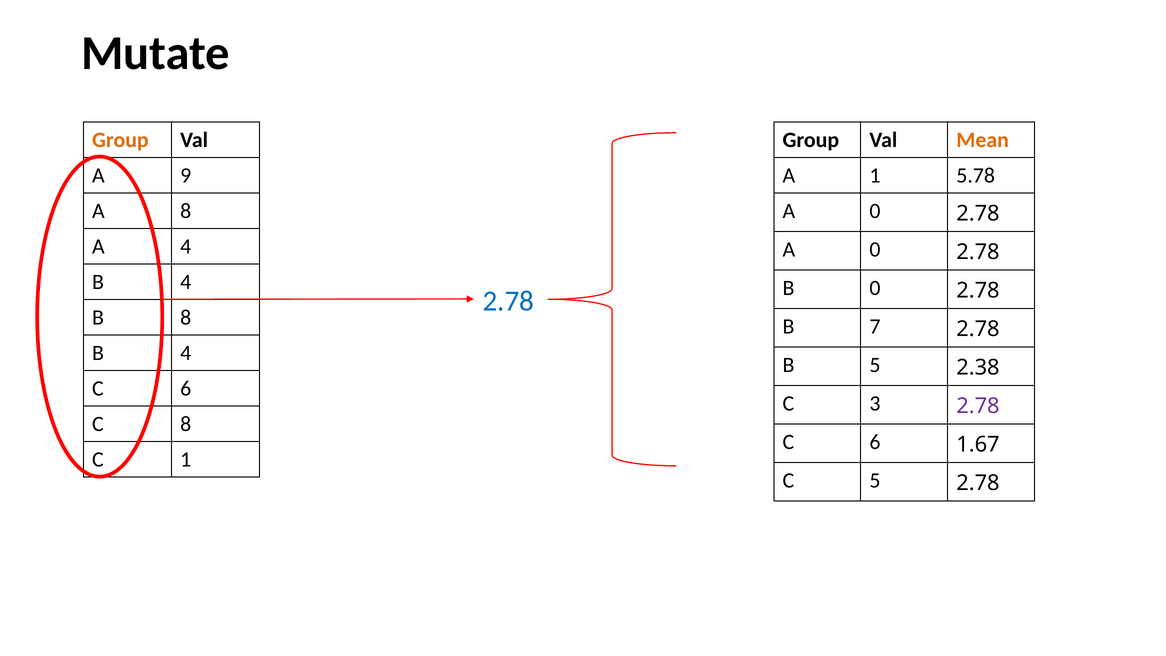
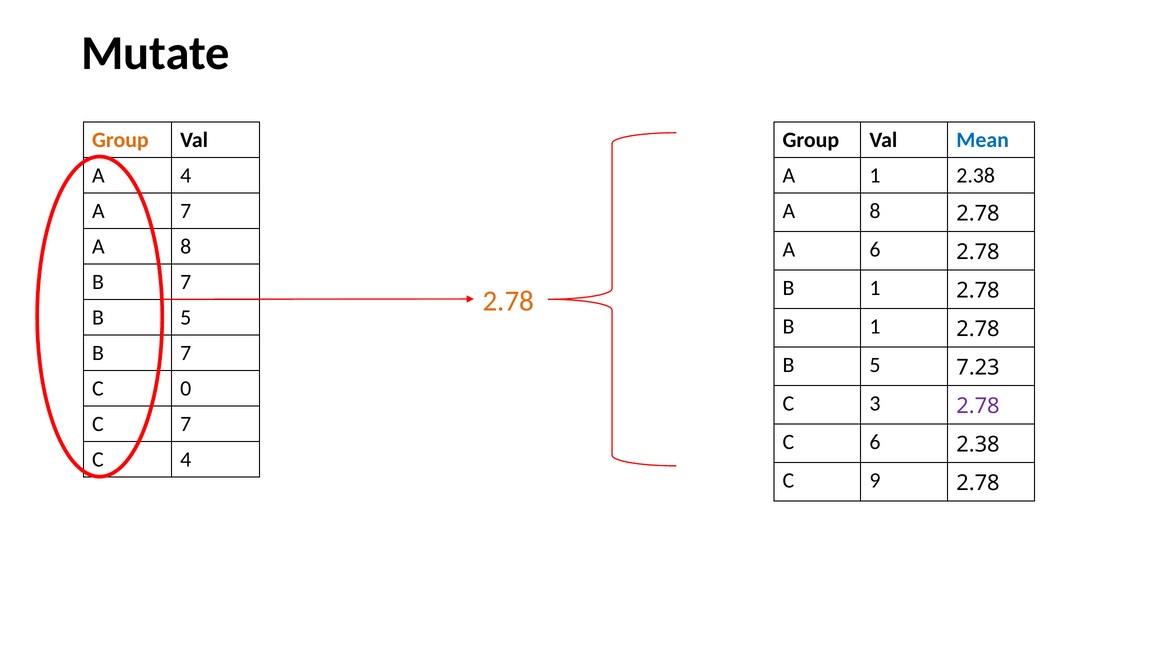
Mean colour: orange -> blue (983, 140)
1 5.78: 5.78 -> 2.38 (976, 175)
A 9: 9 -> 4 (186, 176)
0: 0 -> 8 (875, 211)
A 8: 8 -> 7 (186, 211)
4: 4 -> 8 (186, 247)
0: 0 -> 6 (875, 249)
4: 4 -> 7 (186, 282)
0: 0 -> 1 (875, 288)
2.78 colour: blue -> orange (508, 301)
8: 8 -> 5 (186, 317)
7: 7 -> 1 (875, 326)
4: 4 -> 7 (186, 353)
2.38: 2.38 -> 7.23 (978, 367)
6: 6 -> 0 (186, 388)
C 8: 8 -> 7 (186, 424)
6 1.67: 1.67 -> 2.38 (978, 444)
C 1: 1 -> 4 (186, 459)
C 5: 5 -> 9 (875, 481)
